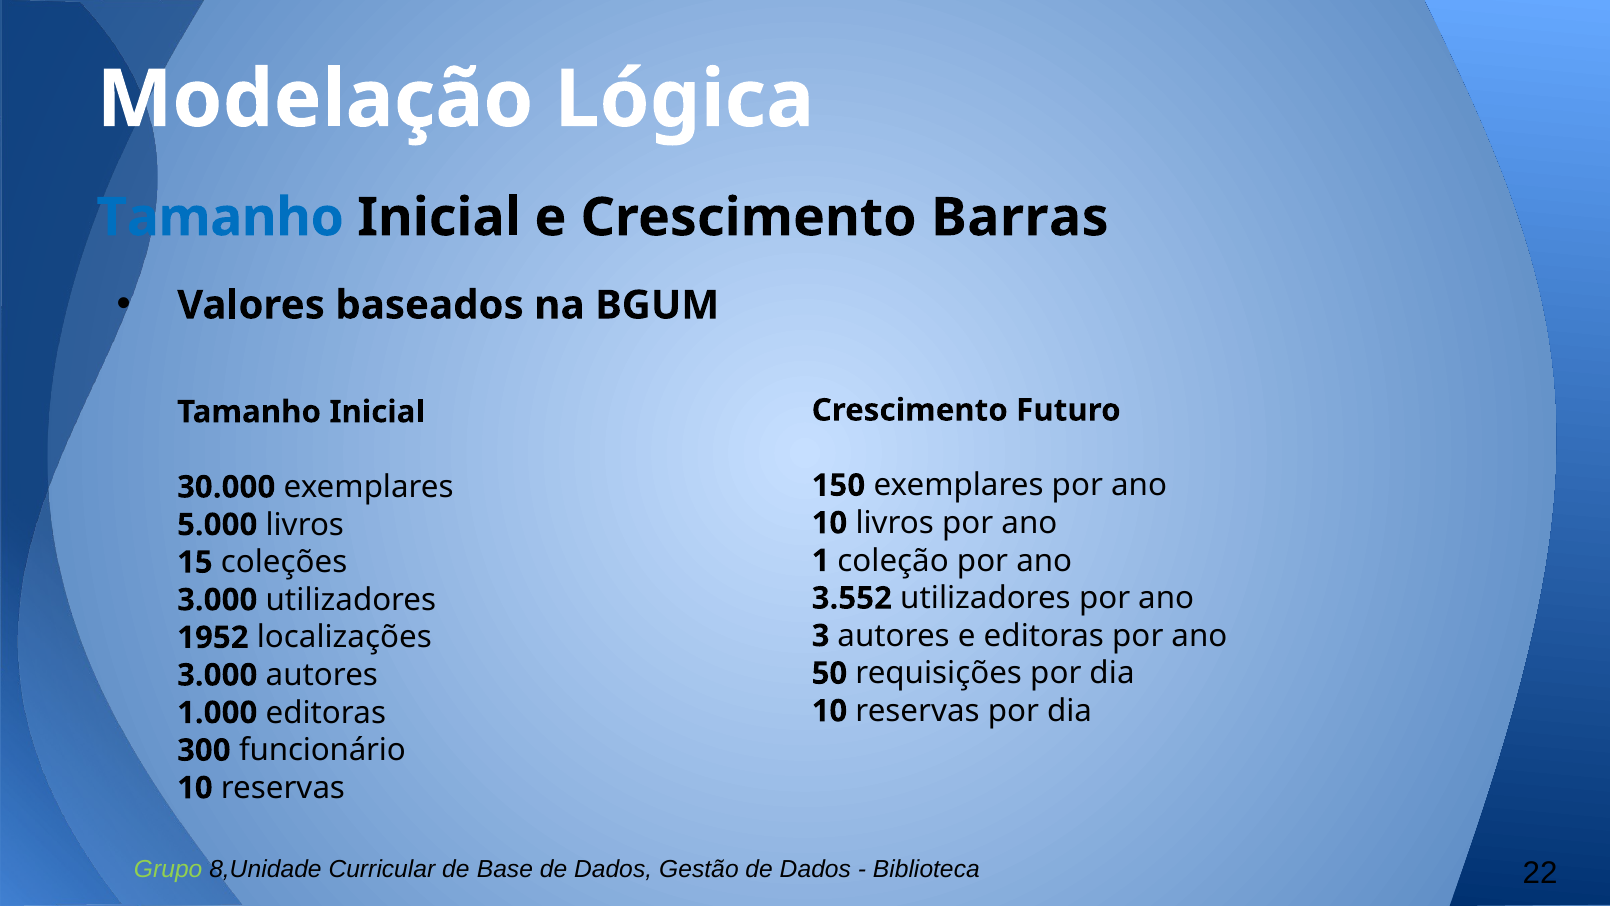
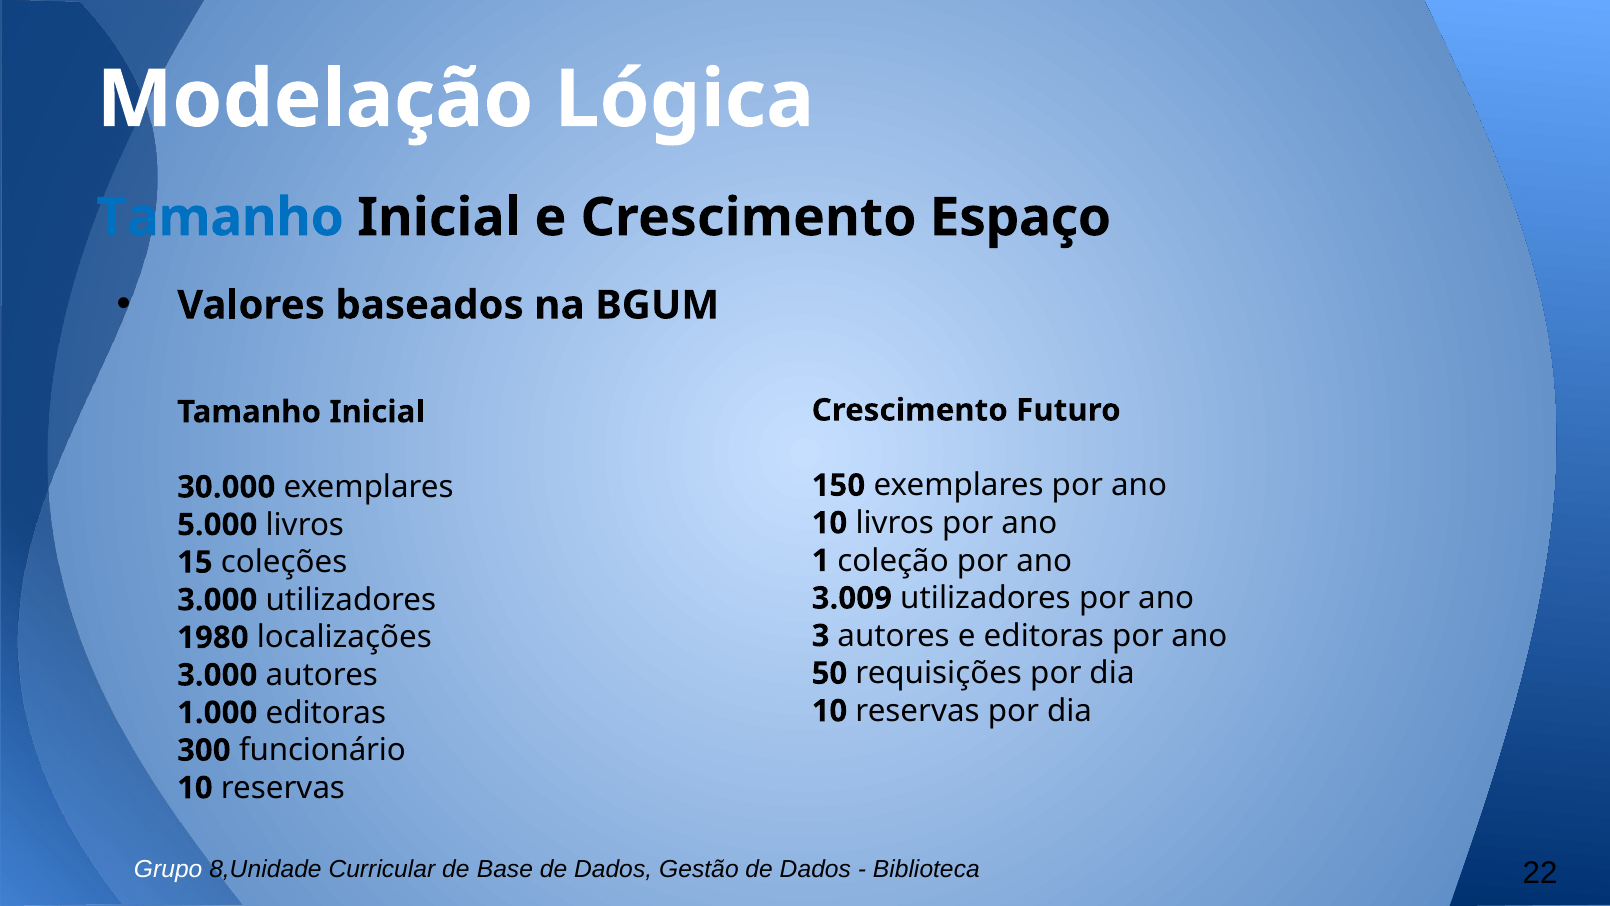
Barras: Barras -> Espaço (1020, 218)
3.552: 3.552 -> 3.009 (852, 598)
1952: 1952 -> 1980 (213, 637)
Grupo colour: light green -> white (168, 869)
